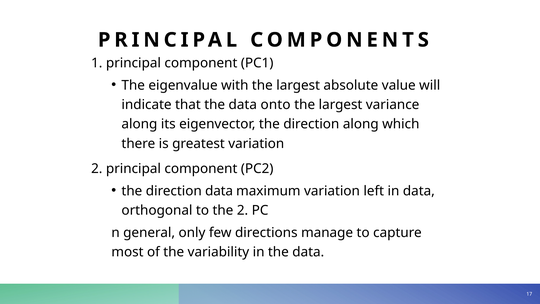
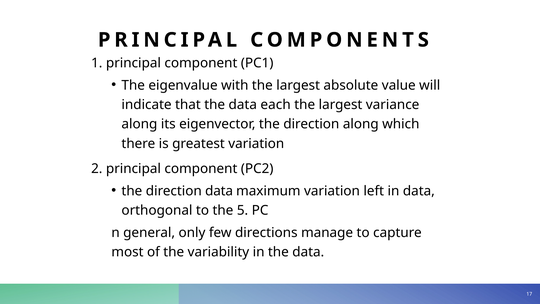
onto: onto -> each (276, 105)
the 2: 2 -> 5 (243, 210)
